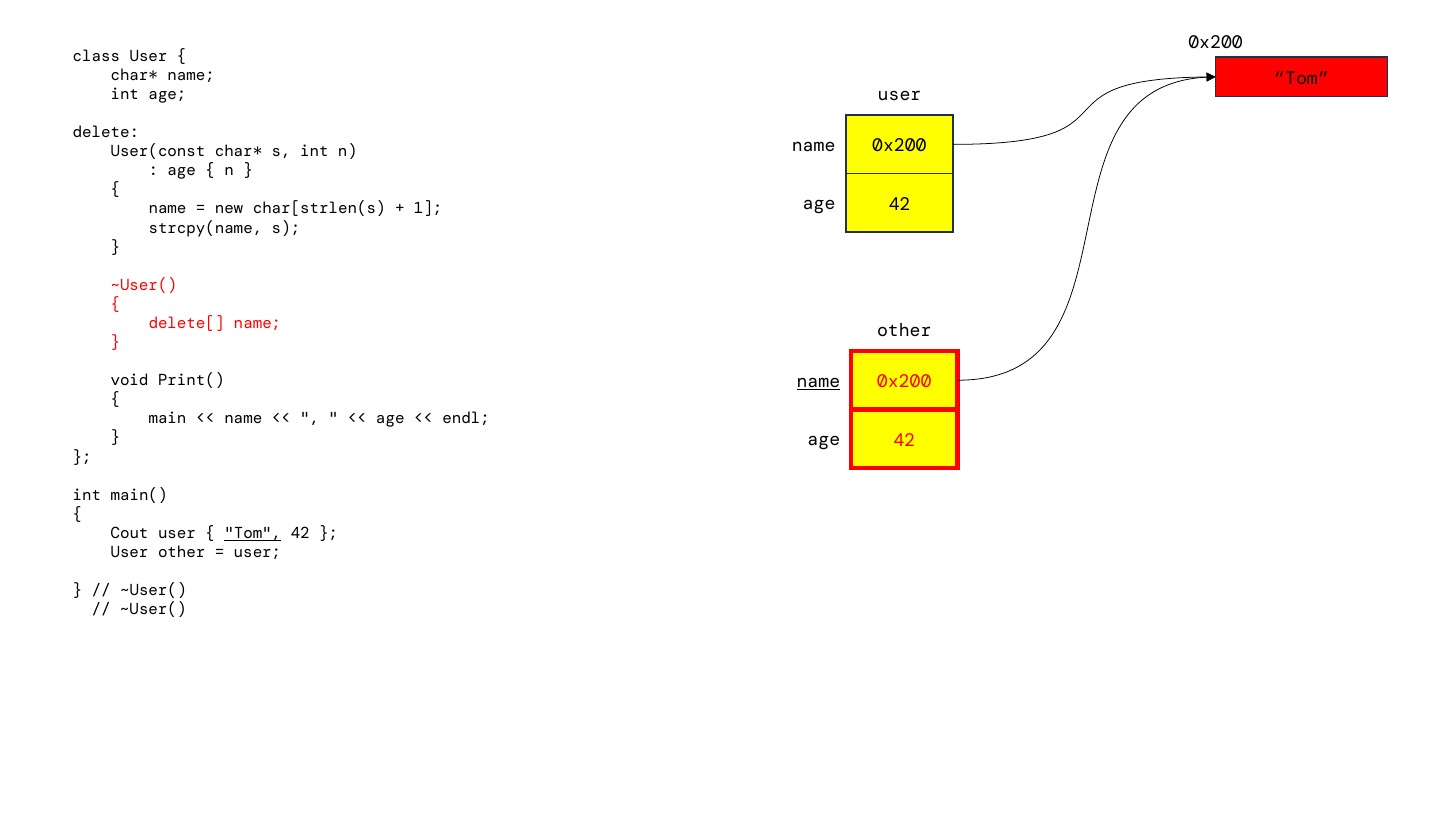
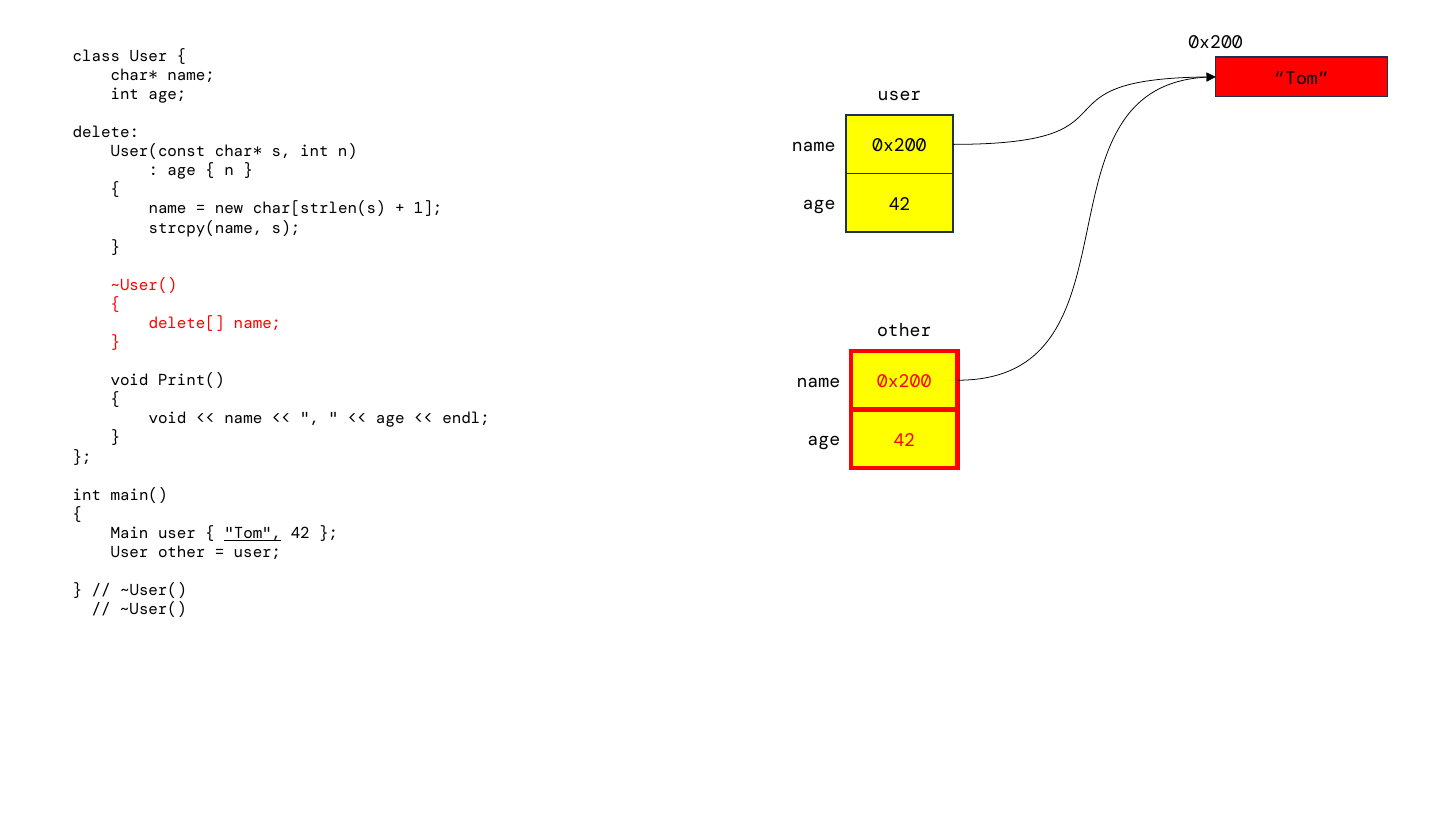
name underline: present -> none (818, 381)
main: main -> void (168, 418)
Cout: Cout -> Main (130, 533)
